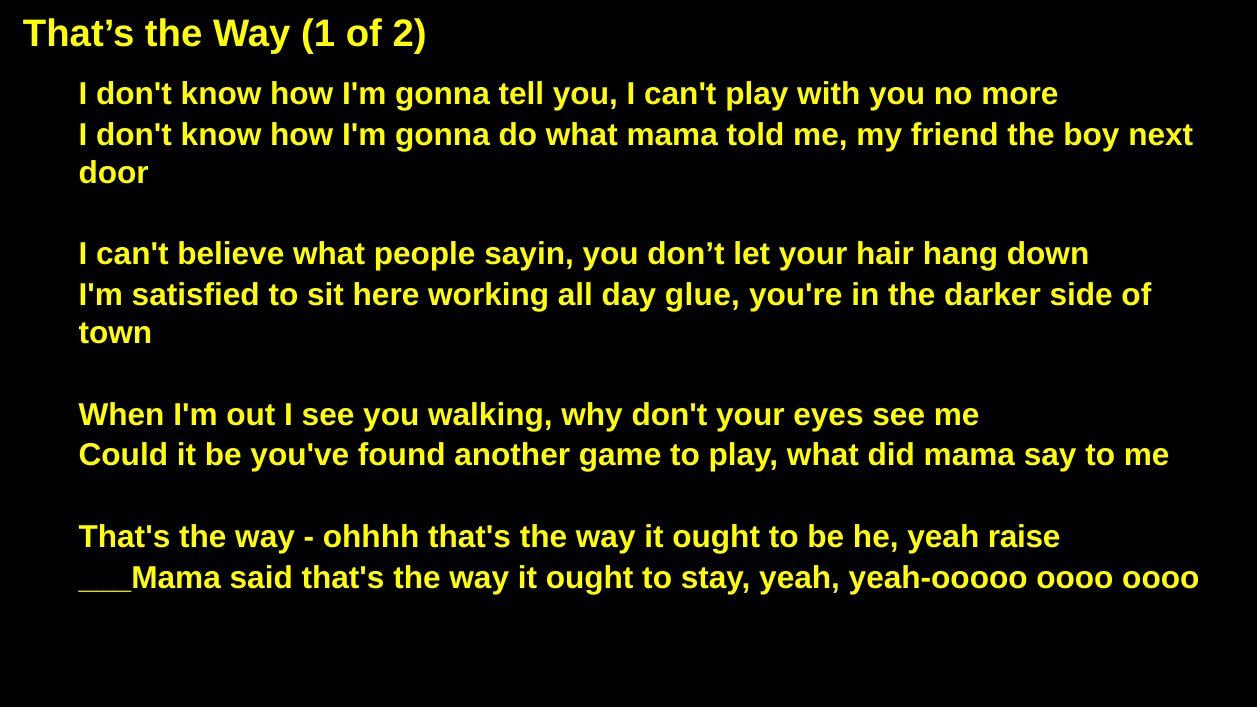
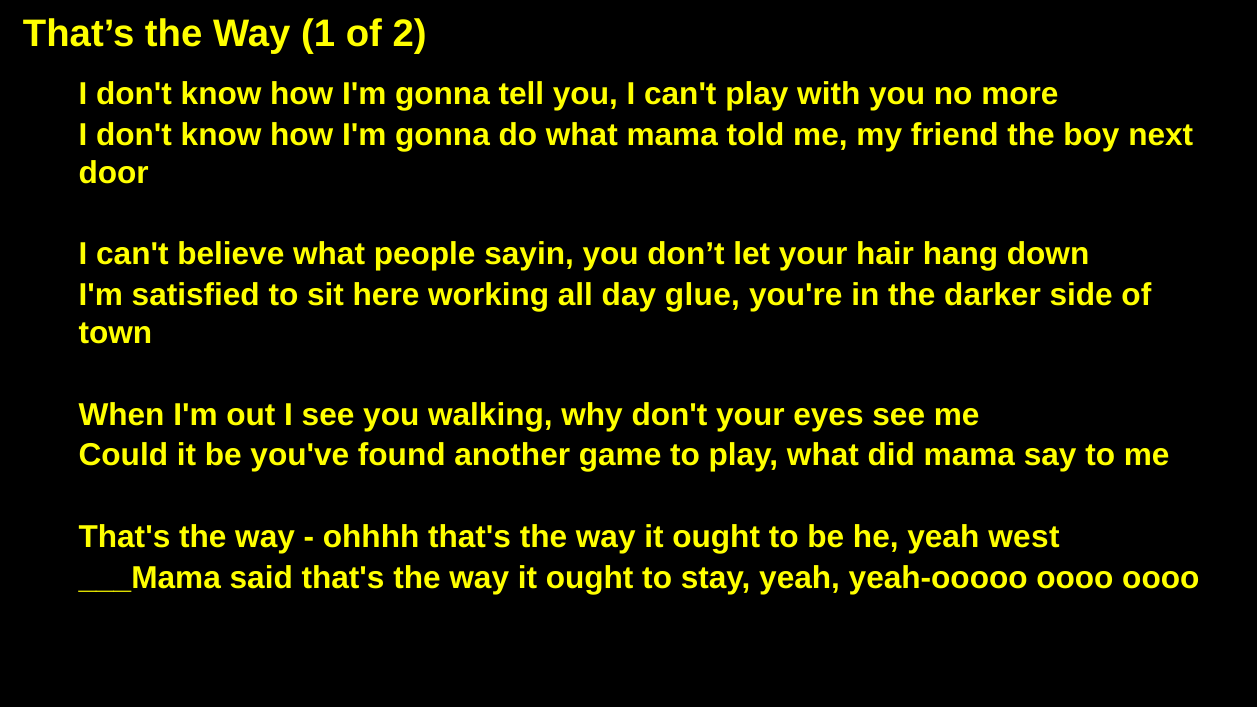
raise: raise -> west (1024, 537)
